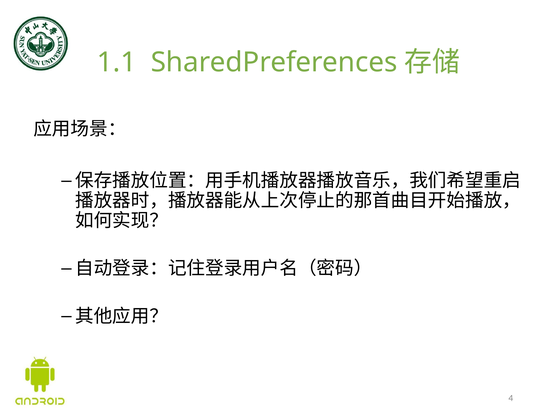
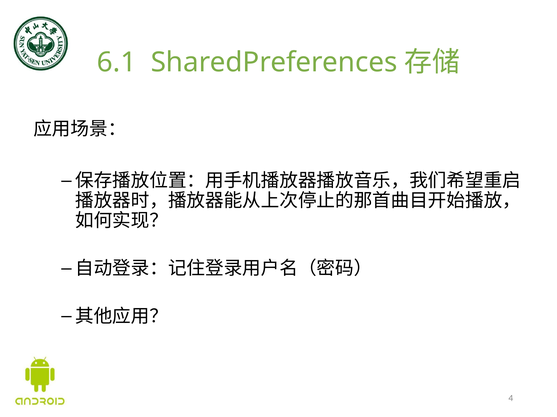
1.1: 1.1 -> 6.1 (117, 62)
